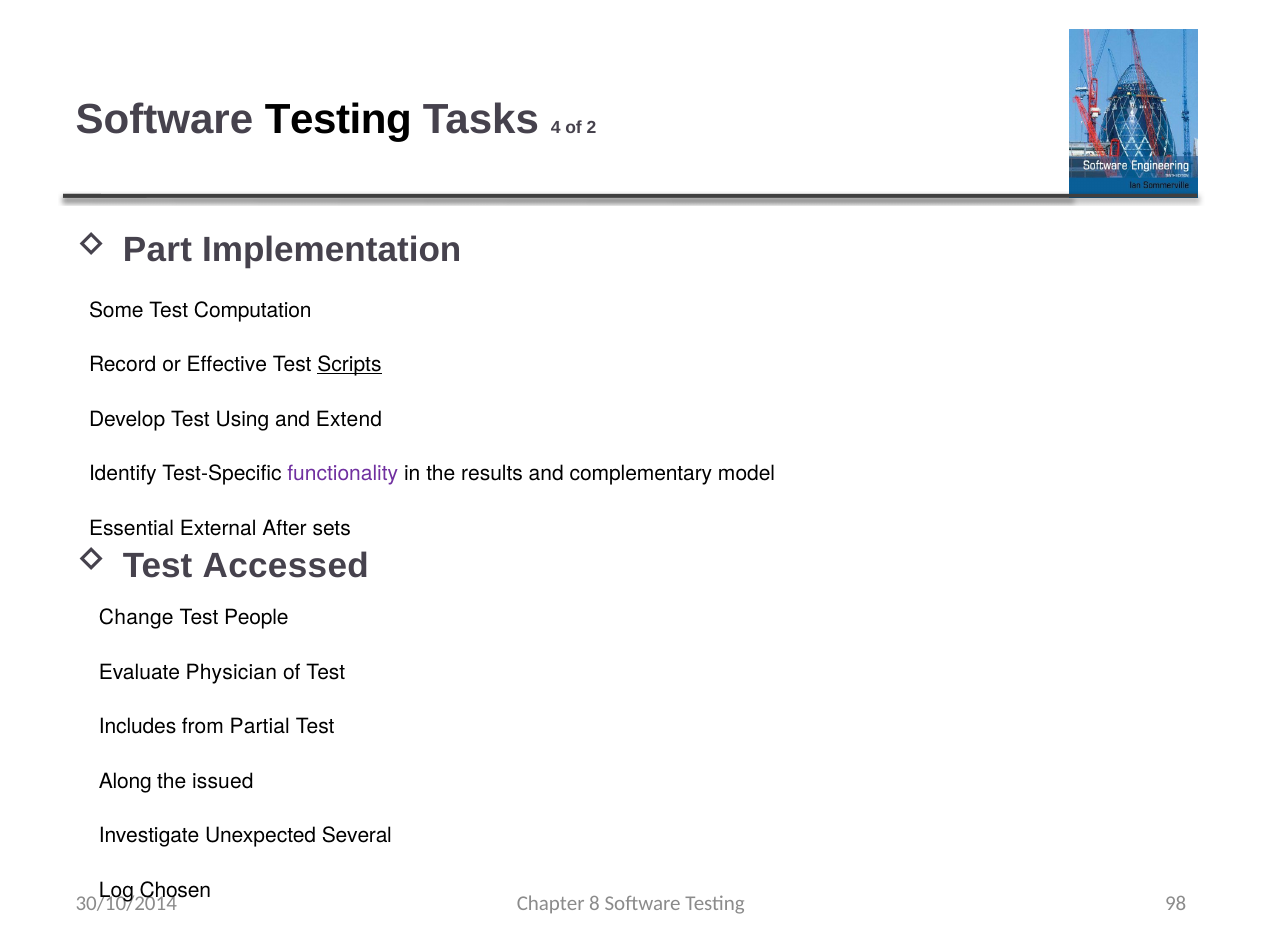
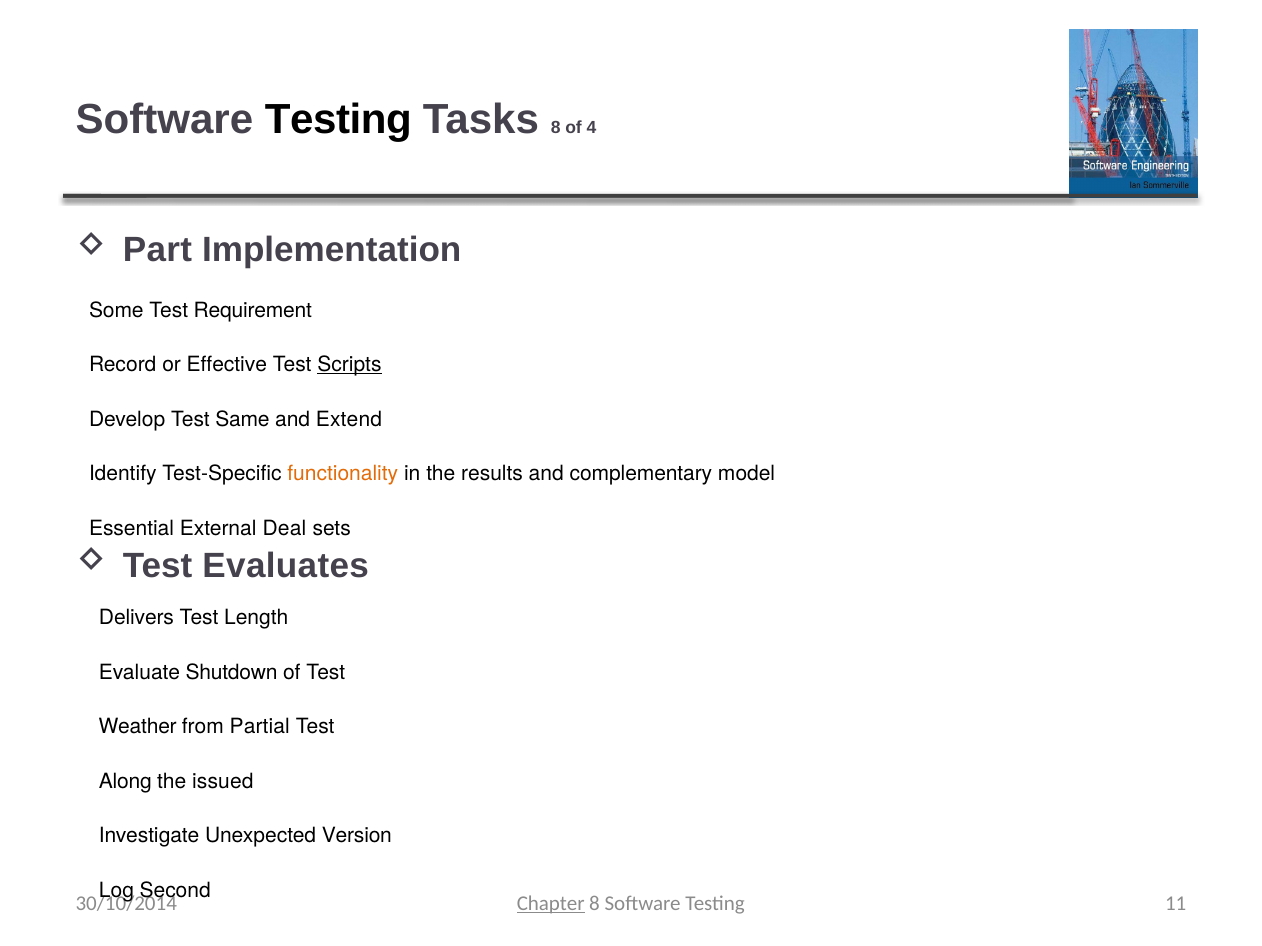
Tasks 4: 4 -> 8 (556, 128)
2: 2 -> 4 (591, 128)
Computation: Computation -> Requirement (253, 310)
Using: Using -> Same (243, 419)
functionality colour: purple -> orange (343, 474)
After: After -> Deal (284, 529)
Accessed: Accessed -> Evaluates (286, 566)
Change: Change -> Delivers (136, 618)
People: People -> Length (256, 618)
Physician: Physician -> Shutdown (232, 673)
Includes: Includes -> Weather (138, 727)
Several: Several -> Version (357, 836)
Chosen: Chosen -> Second (175, 891)
Chapter underline: none -> present (551, 904)
98: 98 -> 11 (1176, 904)
